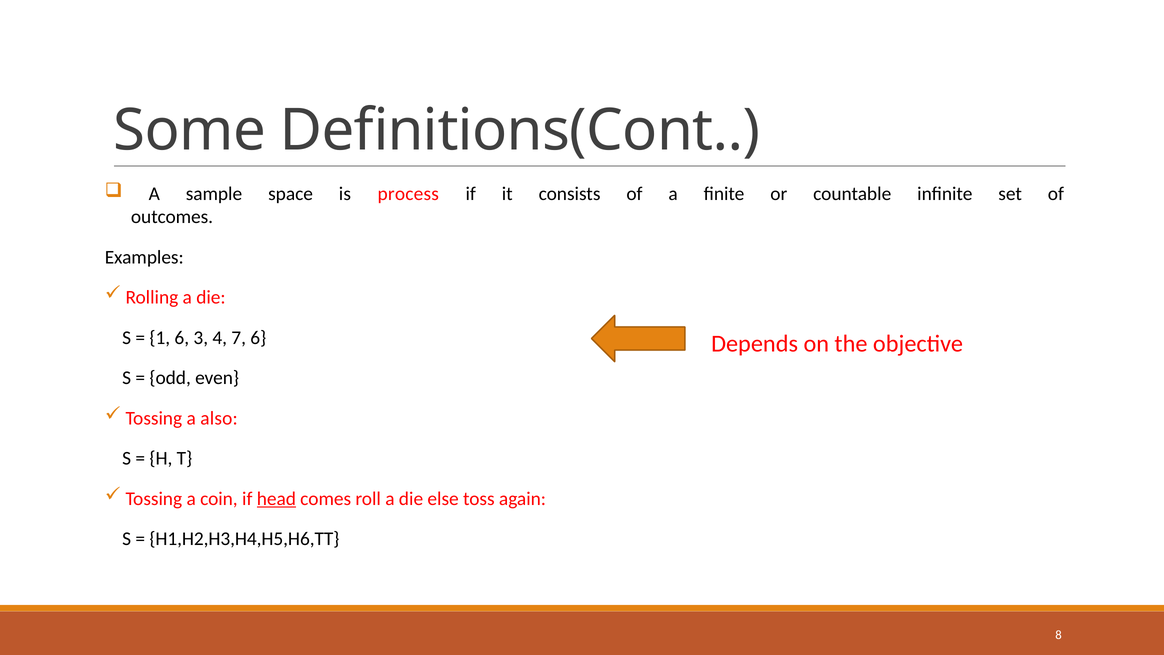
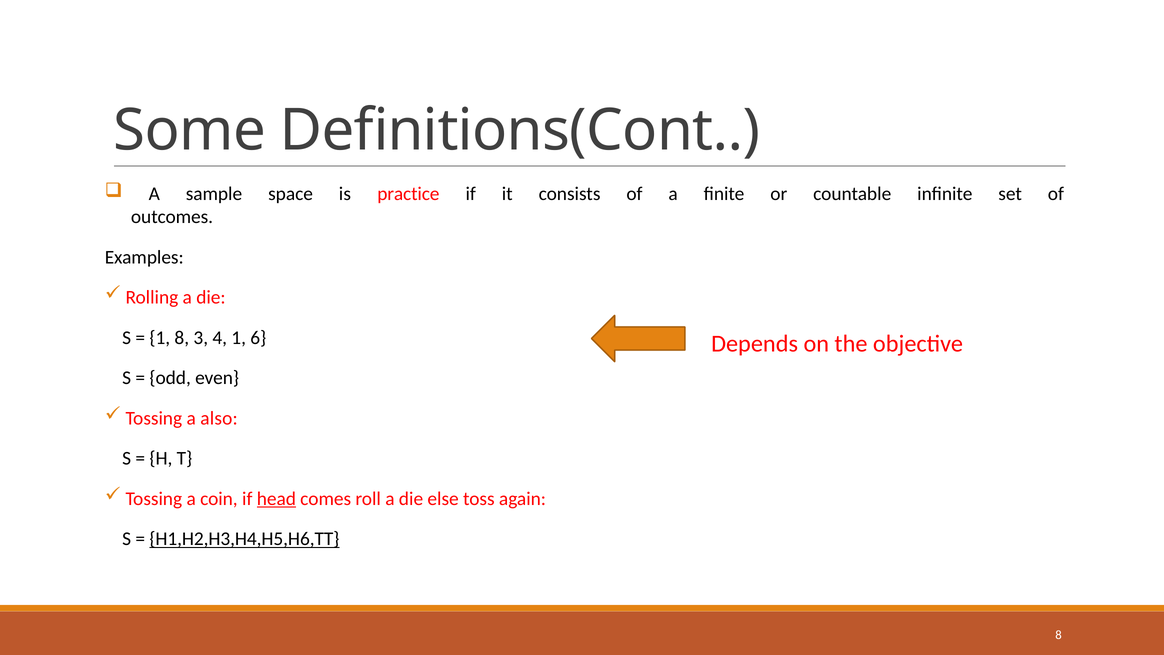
process: process -> practice (408, 194)
1 6: 6 -> 8 (182, 338)
4 7: 7 -> 1 (239, 338)
H1,H2,H3,H4,H5,H6,TT underline: none -> present (244, 539)
